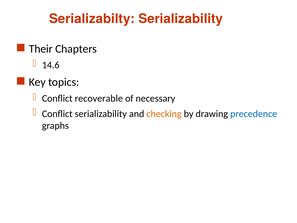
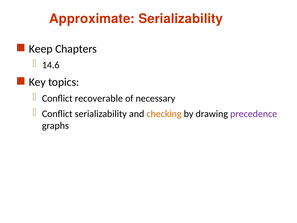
Serializabilty: Serializabilty -> Approximate (92, 19)
Their: Their -> Keep (41, 49)
precedence colour: blue -> purple (254, 114)
